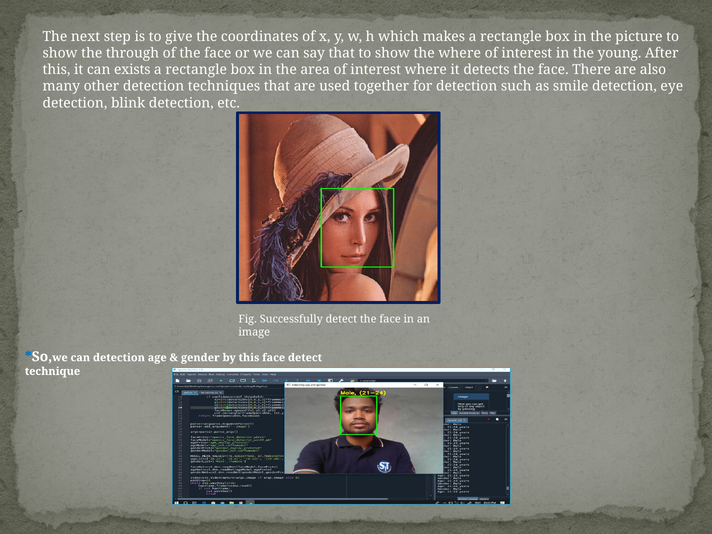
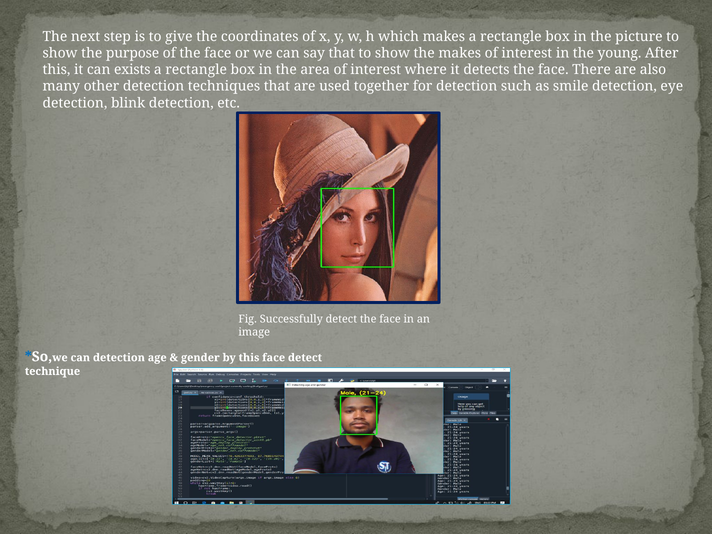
through: through -> purpose (133, 53)
the where: where -> makes (460, 53)
